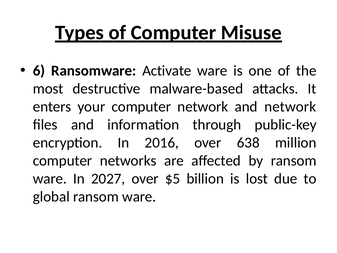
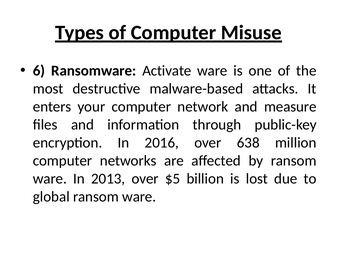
and network: network -> measure (290, 107)
2027: 2027 -> 2013 (108, 179)
